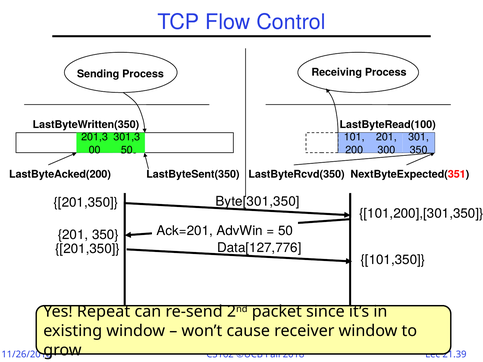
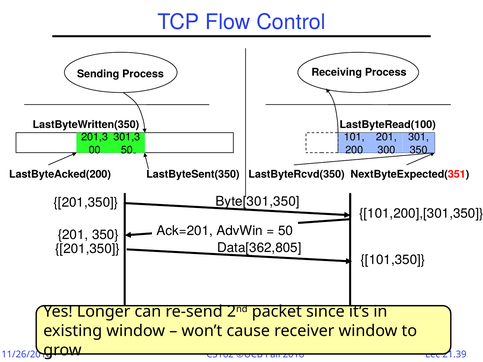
Data[127,776: Data[127,776 -> Data[362,805 (259, 248)
Repeat: Repeat -> Longer (104, 312)
